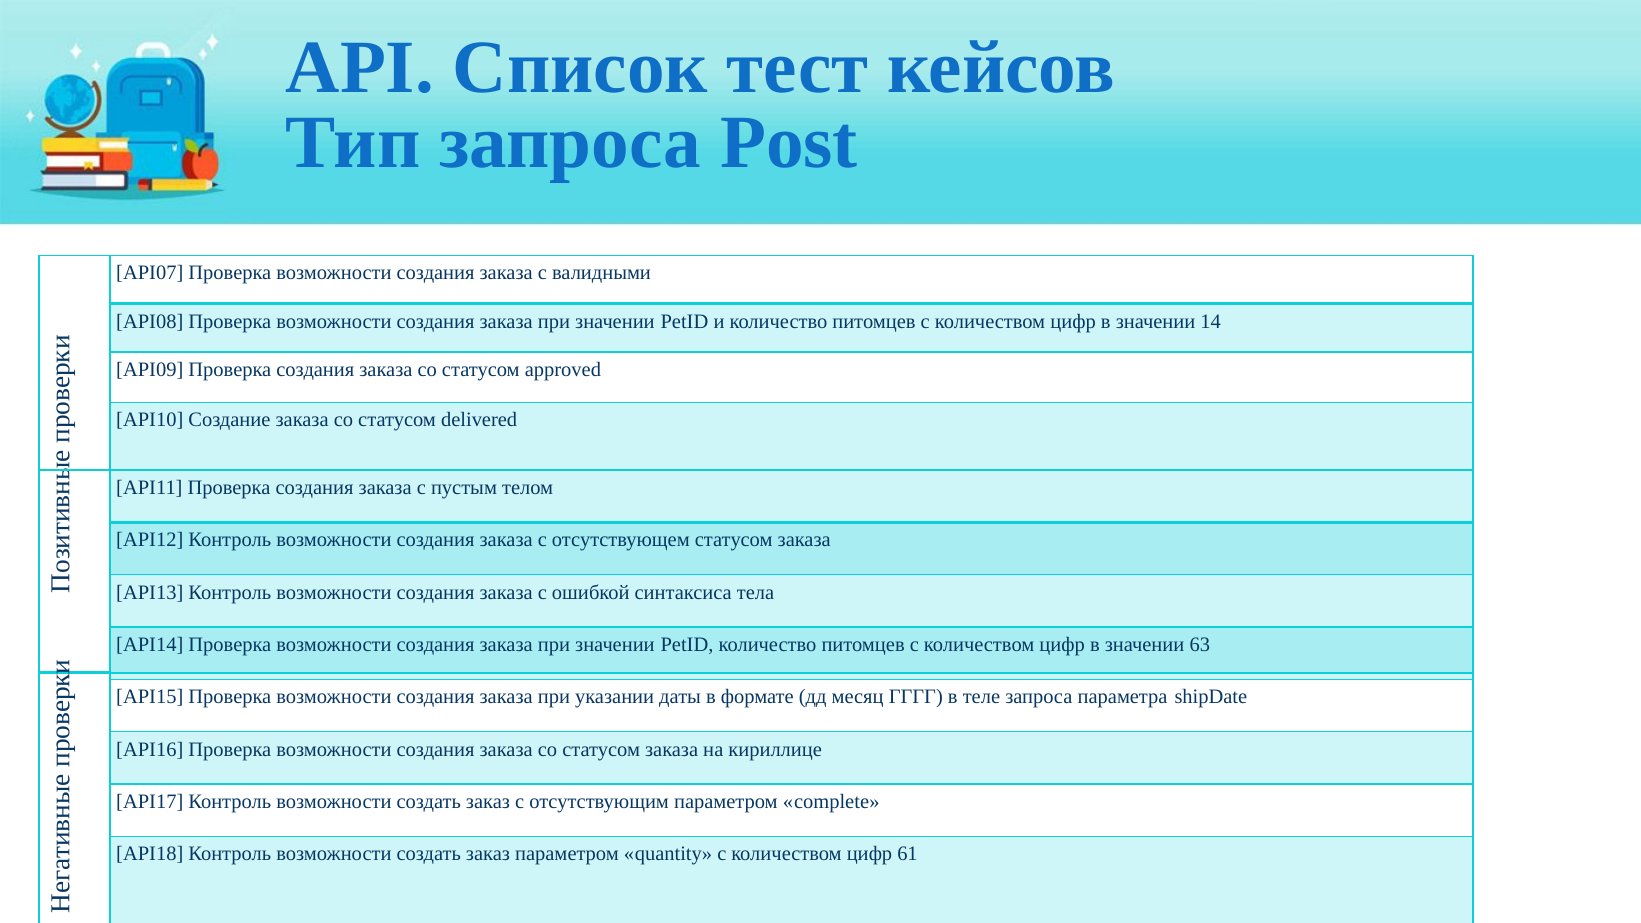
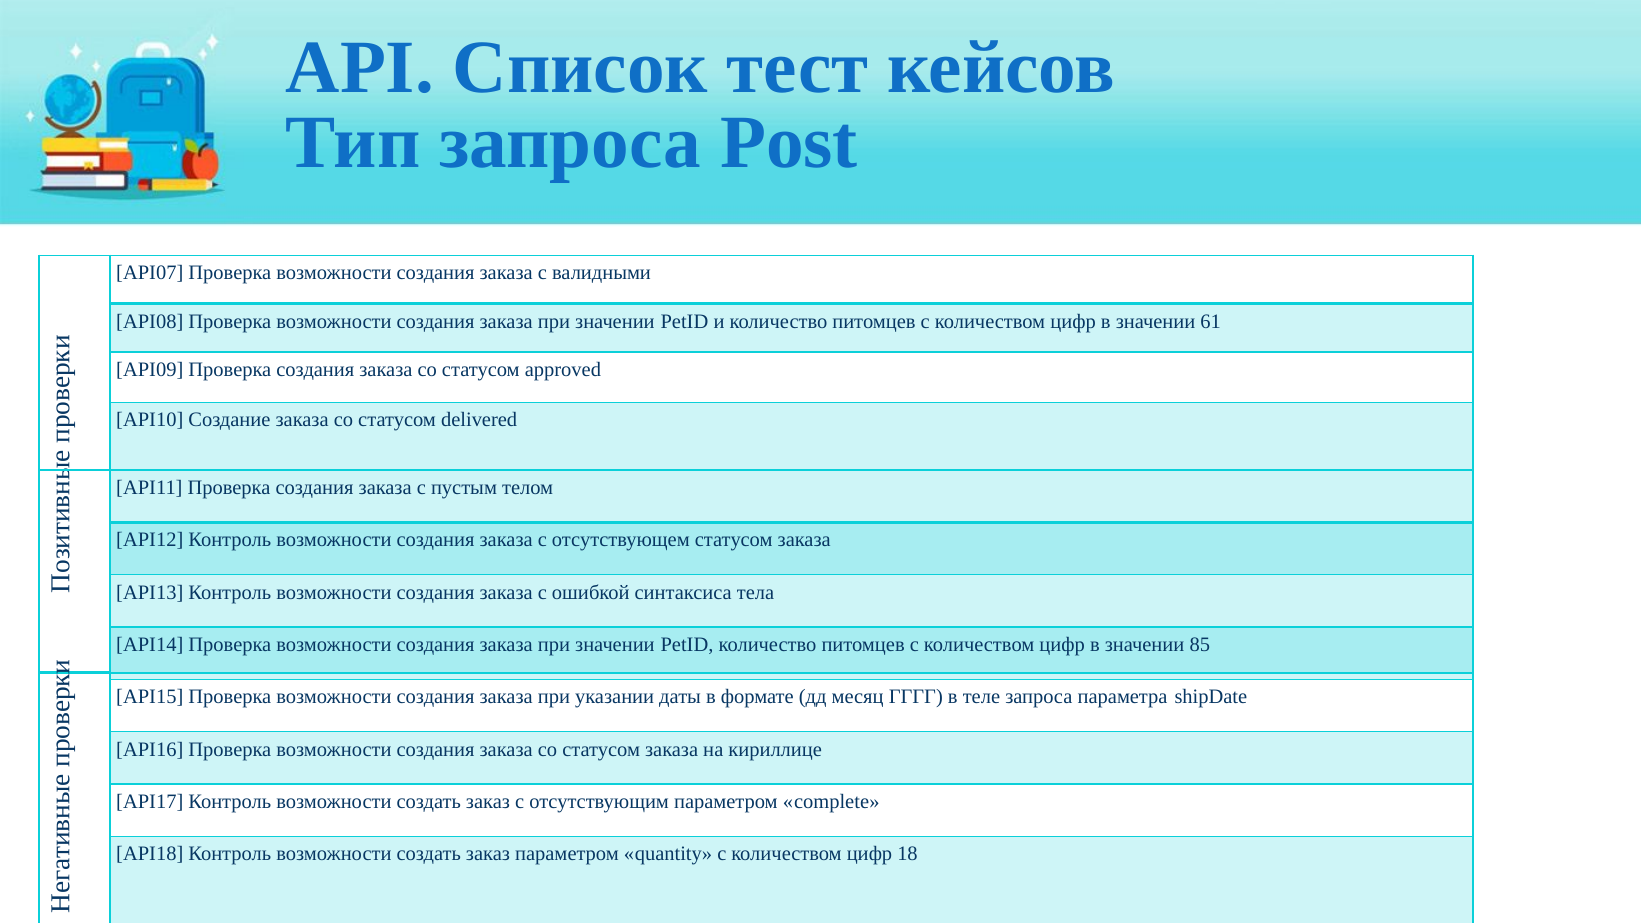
14: 14 -> 61 (1211, 321)
63: 63 -> 85 (1200, 645)
61: 61 -> 18 (908, 854)
